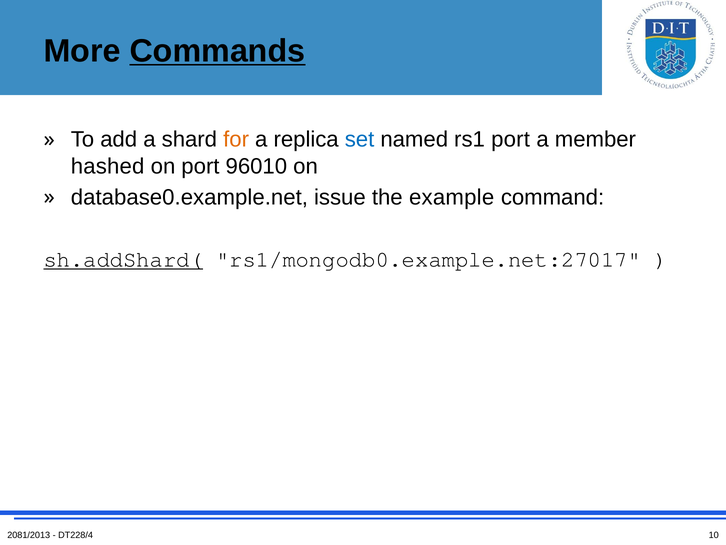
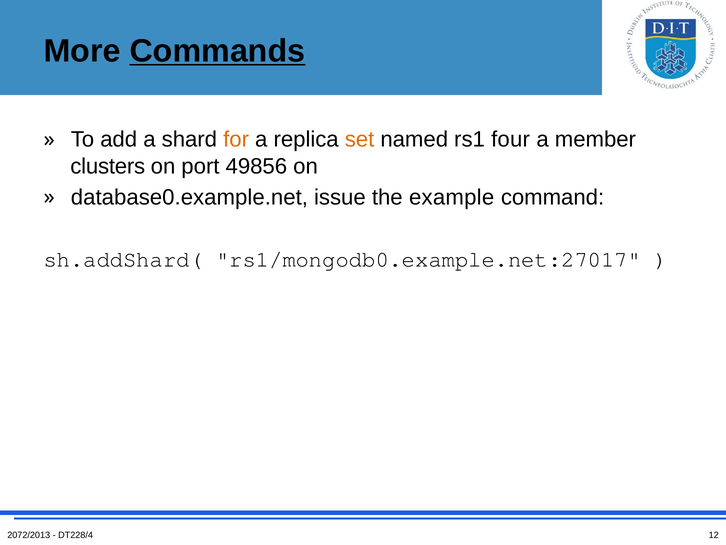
set colour: blue -> orange (360, 139)
rs1 port: port -> four (511, 139)
hashed: hashed -> clusters (108, 166)
96010: 96010 -> 49856 (256, 166)
sh.addShard( underline: present -> none (123, 259)
2081/2013: 2081/2013 -> 2072/2013 (29, 535)
10: 10 -> 12 (714, 535)
